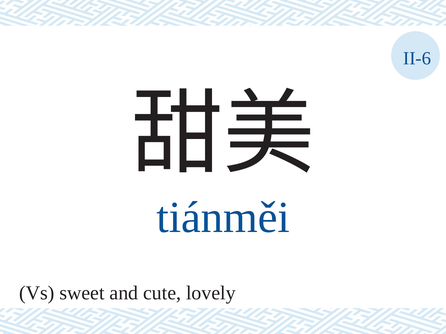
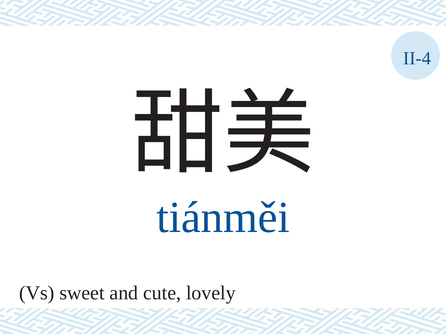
II-6: II-6 -> II-4 (417, 58)
